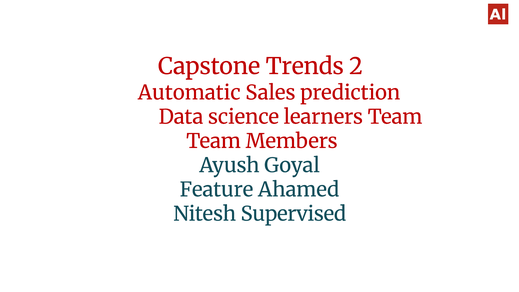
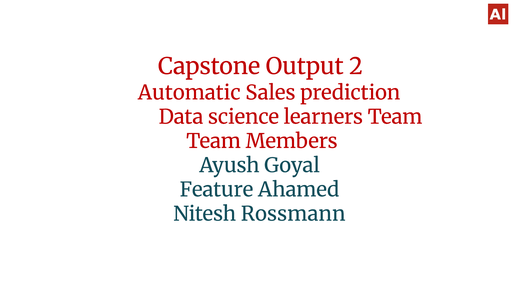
Trends: Trends -> Output (305, 66)
Supervised: Supervised -> Rossmann (293, 214)
